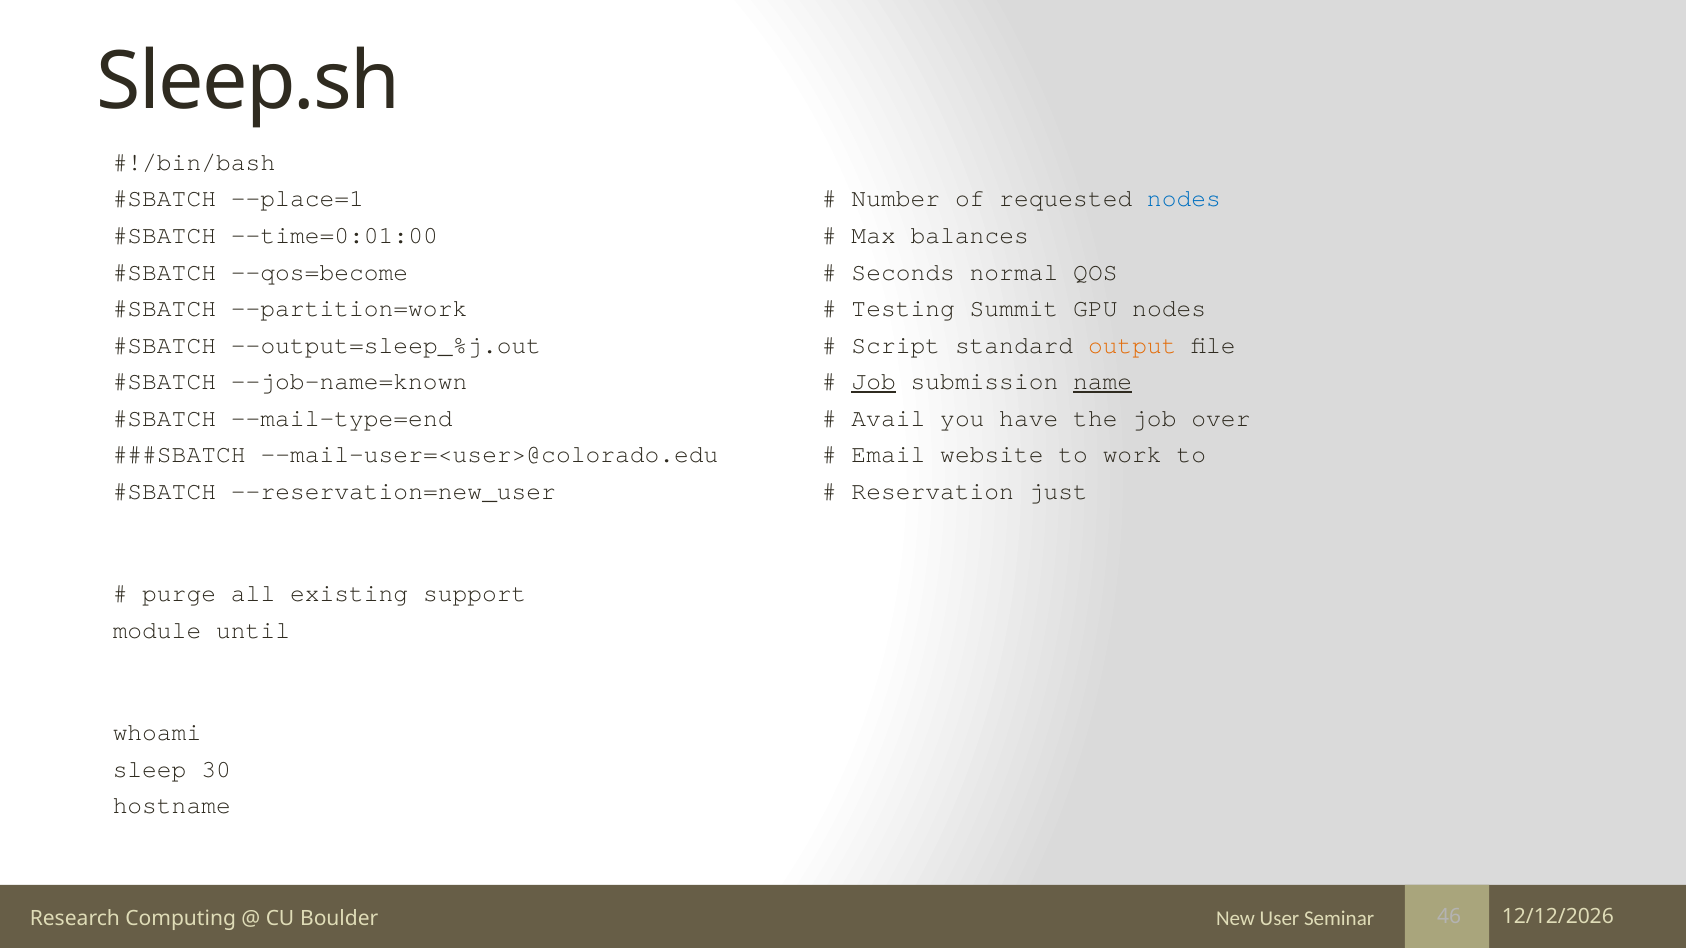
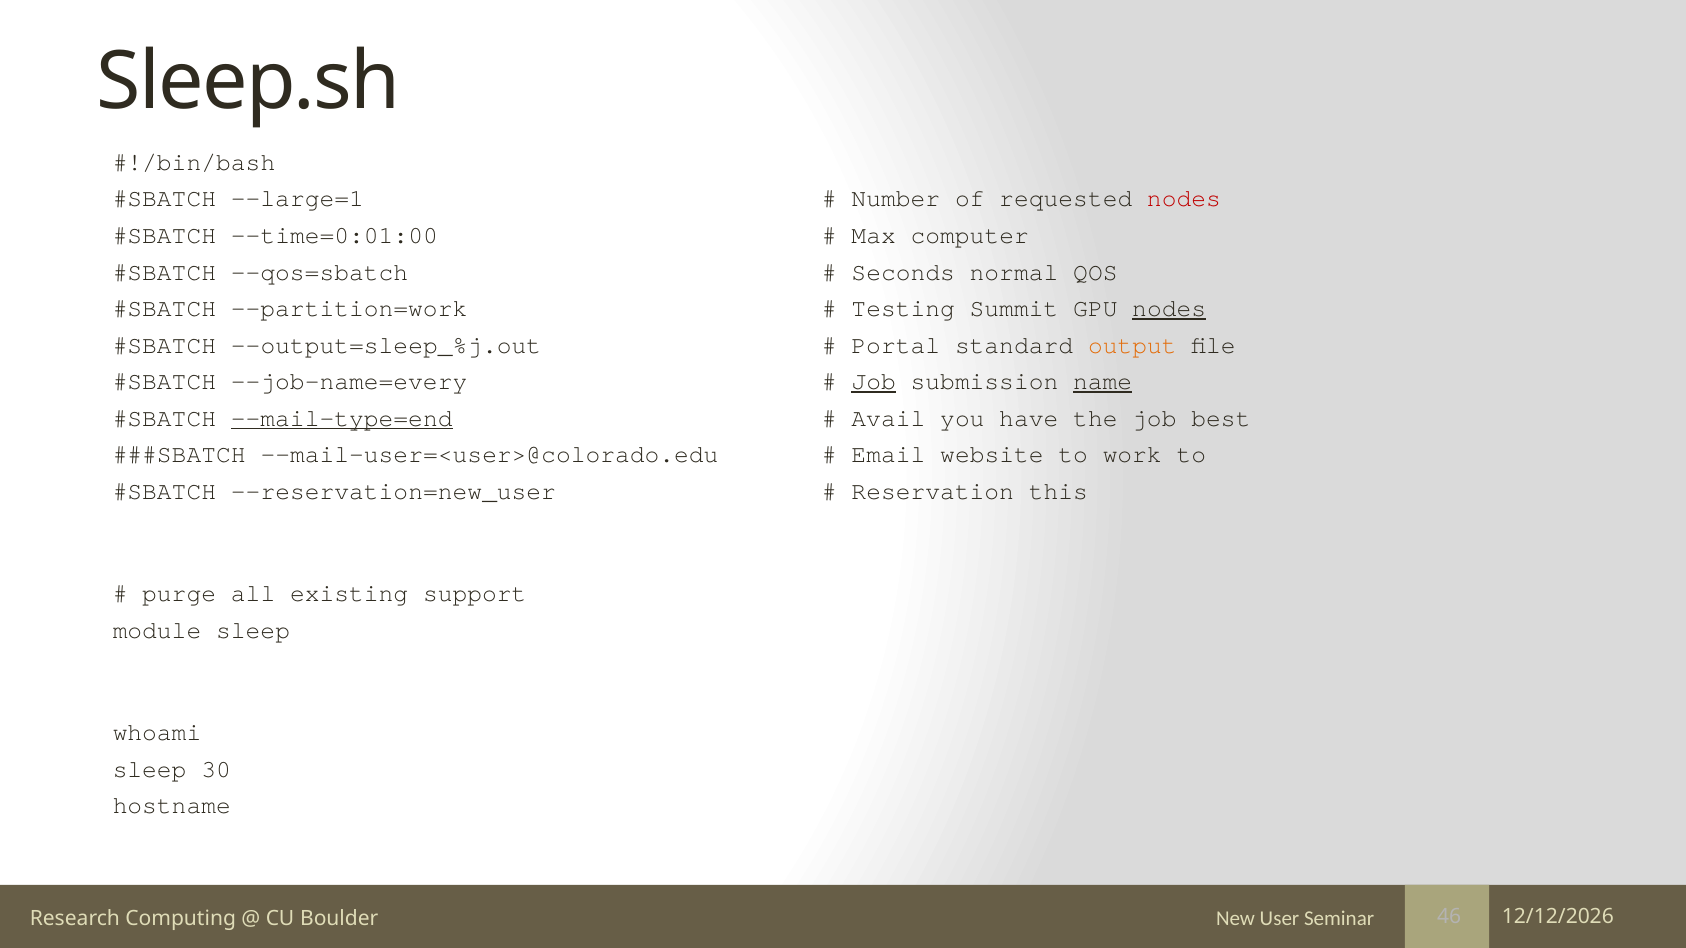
--place=1: --place=1 -> --large=1 (297, 199)
nodes colour: blue -> red (1184, 199)
balances: balances -> computer (970, 235)
--qos=become: --qos=become -> --qos=sbatch (320, 272)
nodes underline: none -> present (1169, 309)
Script: Script -> Portal (896, 345)
--job-name=known: --job-name=known -> --job-name=every (349, 382)
--mail-type=end underline: none -> present (342, 418)
over: over -> best (1221, 418)
just: just -> this (1058, 491)
module until: until -> sleep (253, 630)
